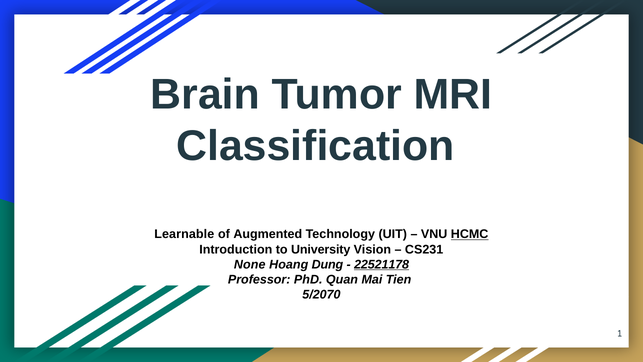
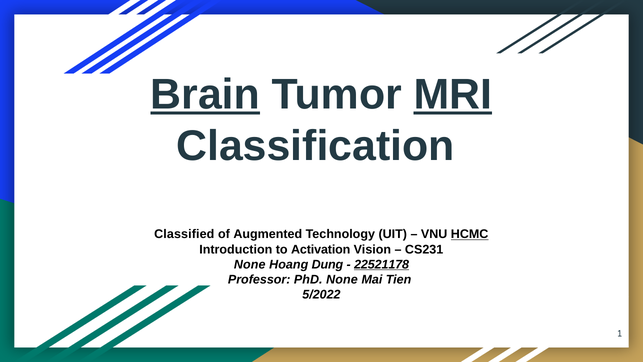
Brain underline: none -> present (205, 95)
MRI underline: none -> present (453, 95)
Learnable: Learnable -> Classified (184, 234)
University: University -> Activation (321, 249)
PhD Quan: Quan -> None (342, 279)
5/2070: 5/2070 -> 5/2022 (321, 294)
